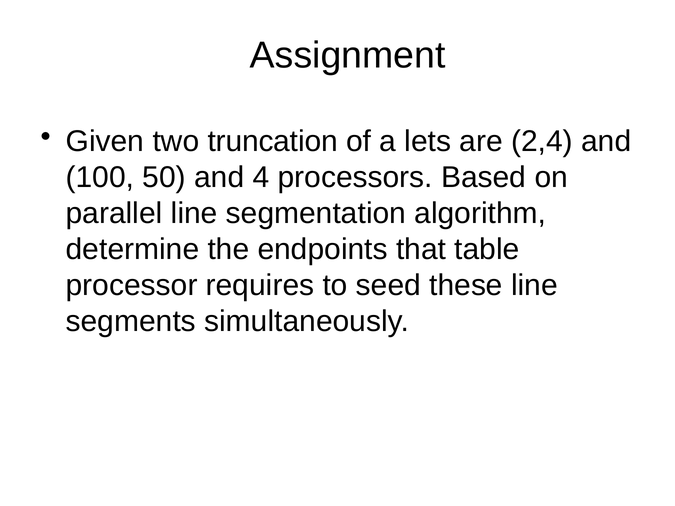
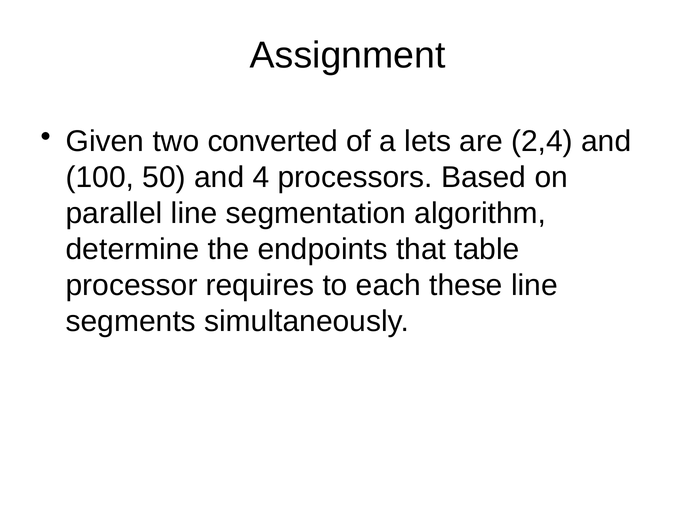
truncation: truncation -> converted (273, 142)
seed: seed -> each (388, 286)
